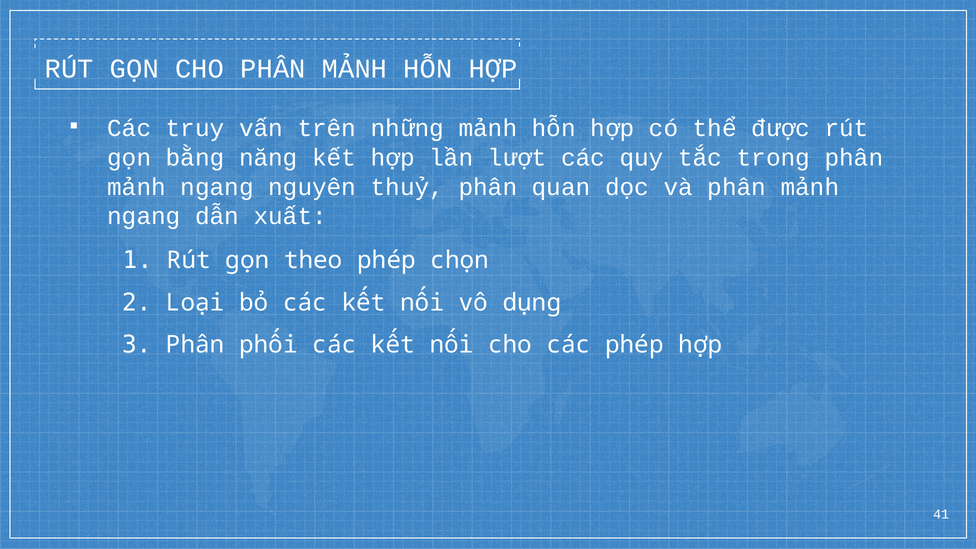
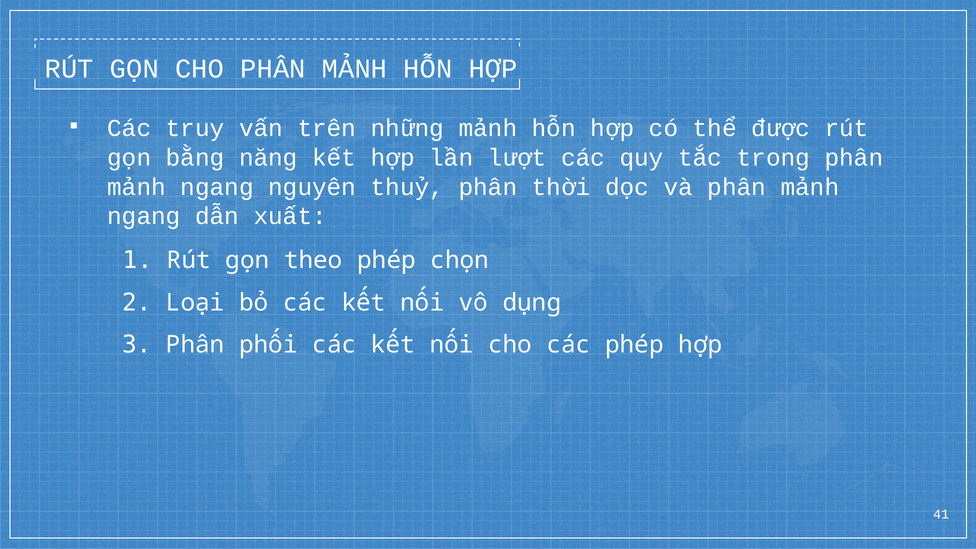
quan: quan -> thời (561, 187)
